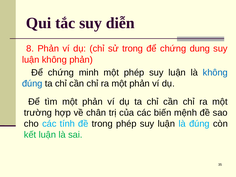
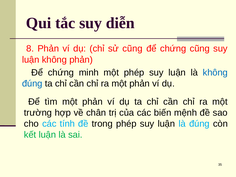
sử trong: trong -> cũng (132, 49)
chứng dung: dung -> cũng (200, 49)
